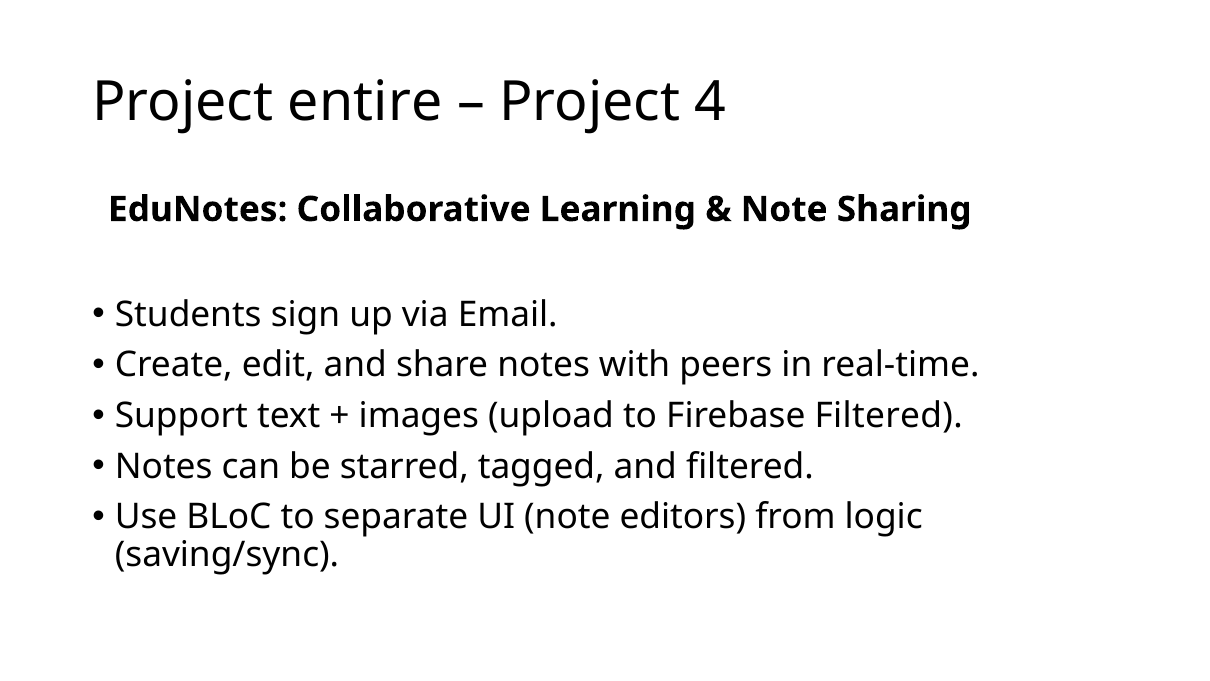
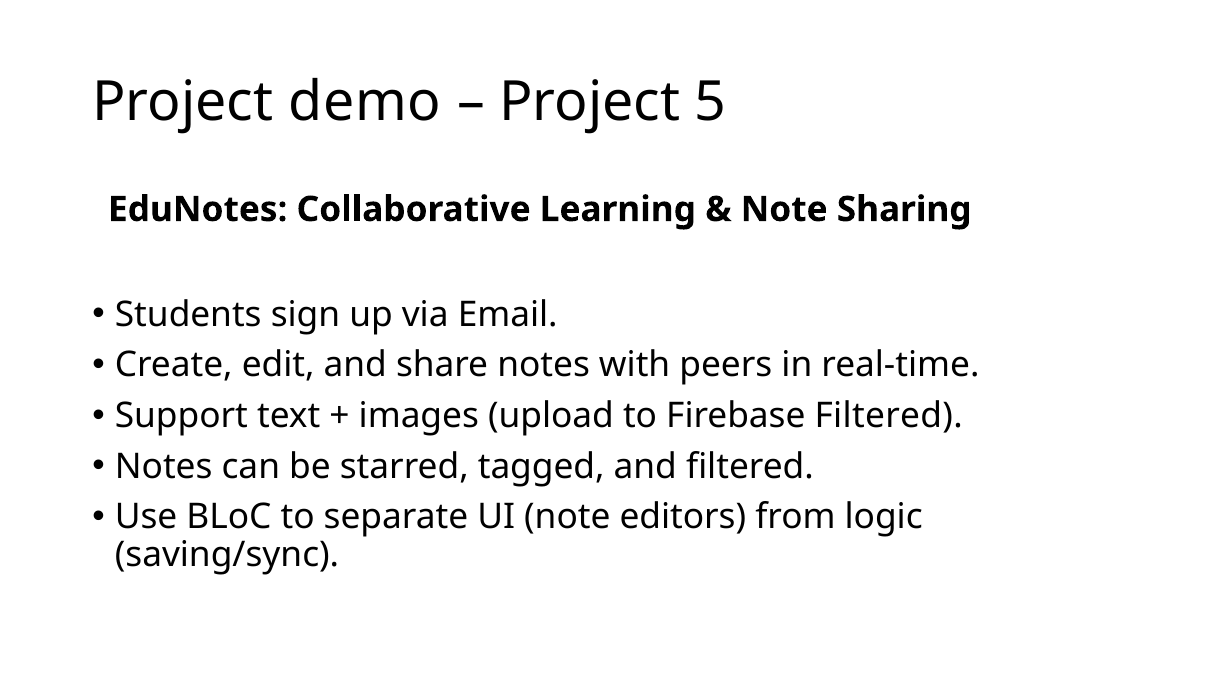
entire: entire -> demo (365, 102)
4: 4 -> 5 (711, 102)
